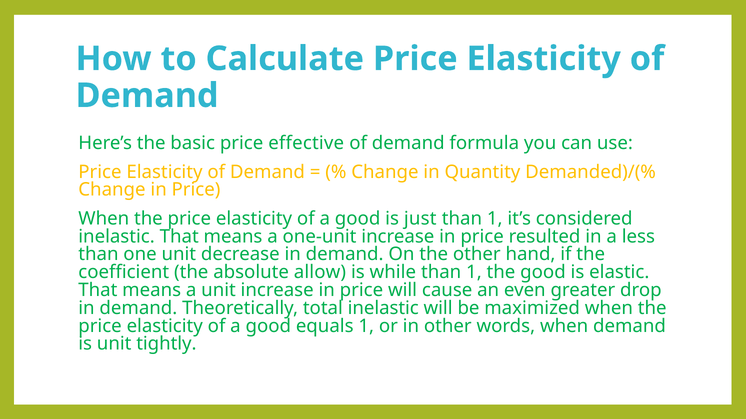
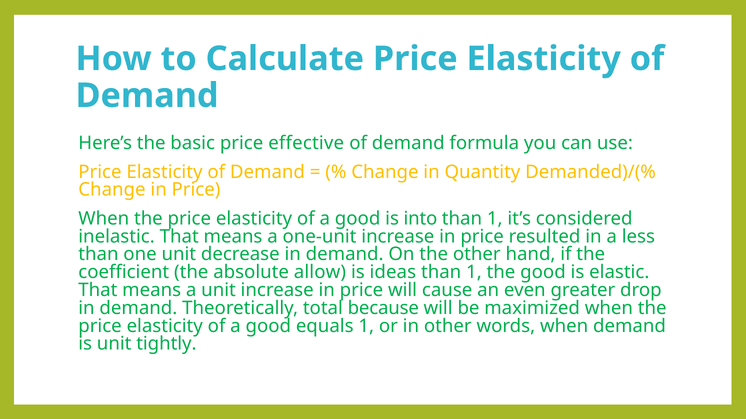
just: just -> into (420, 219)
while: while -> ideas (393, 273)
total inelastic: inelastic -> because (383, 308)
